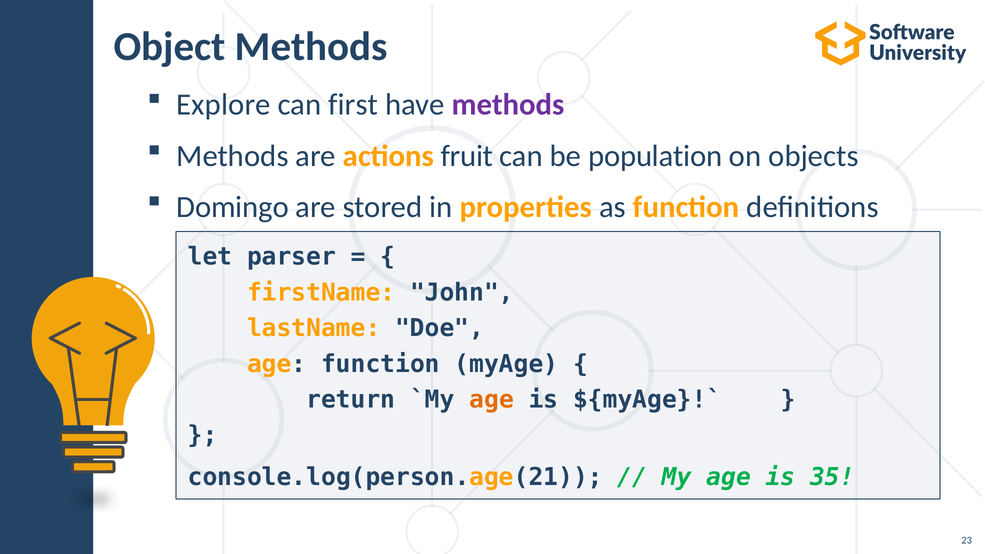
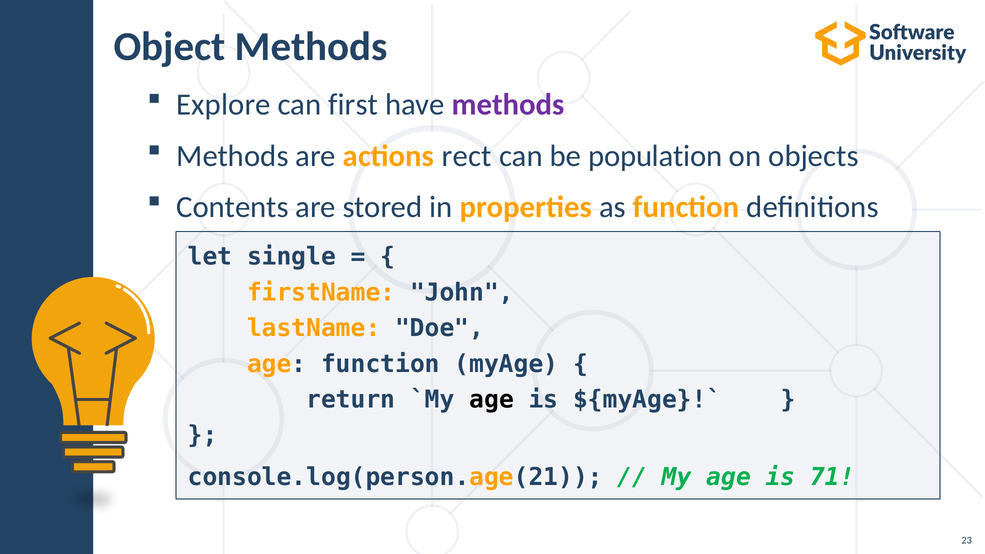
fruit: fruit -> rect (467, 156)
Domingo: Domingo -> Contents (232, 207)
parser: parser -> single (291, 257)
age colour: orange -> black (492, 400)
35: 35 -> 71 (832, 477)
